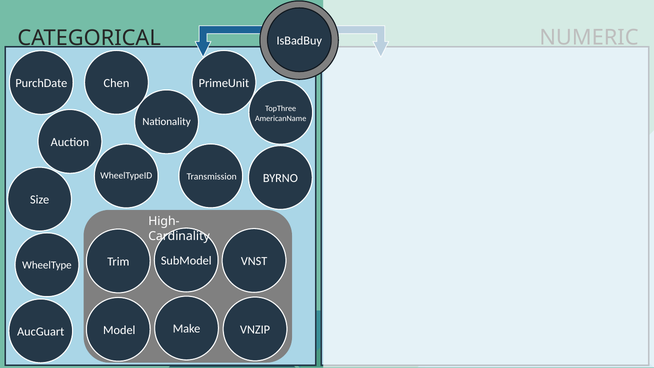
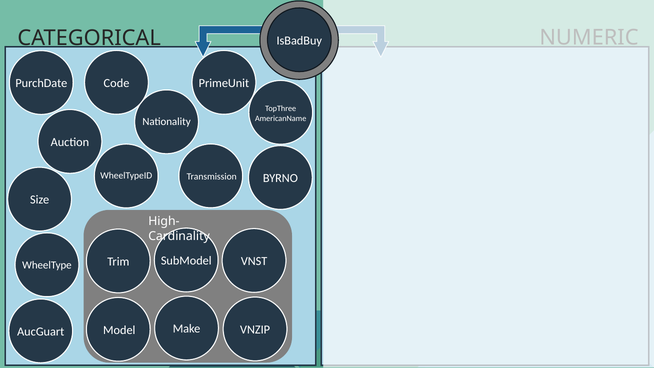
Chen: Chen -> Code (116, 83)
